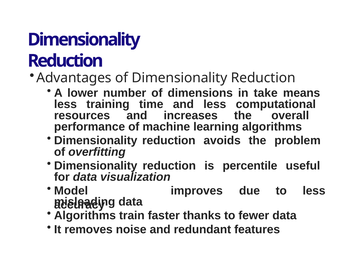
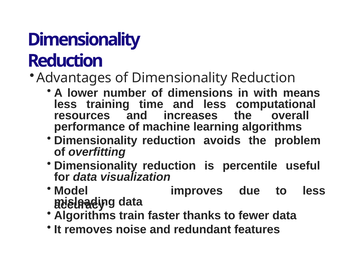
take: take -> with (266, 93)
